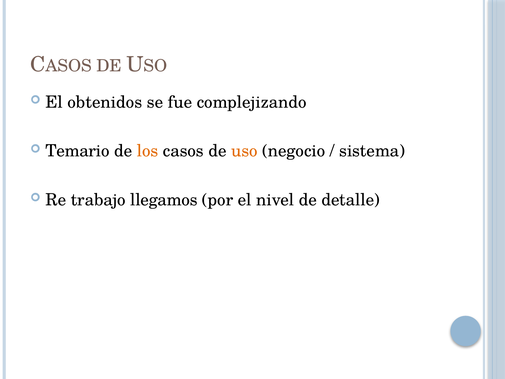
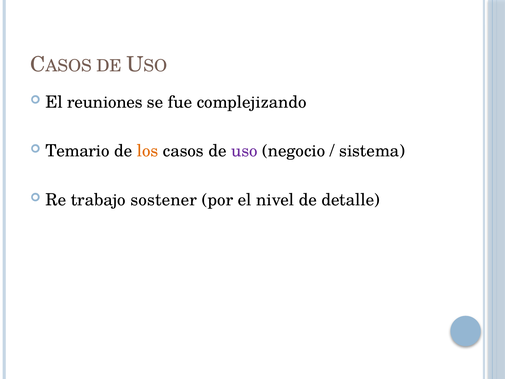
obtenidos: obtenidos -> reuniones (105, 102)
uso colour: orange -> purple (244, 151)
llegamos: llegamos -> sostener (164, 200)
